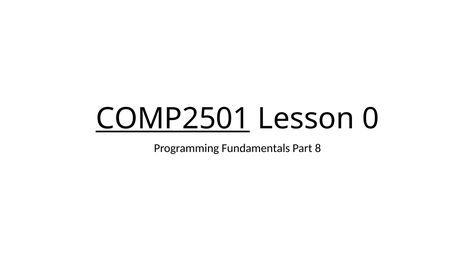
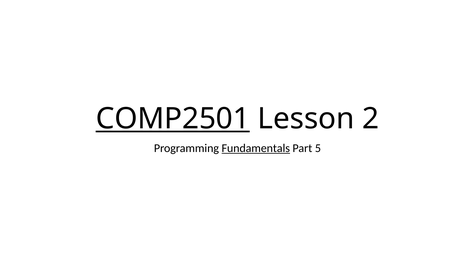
0: 0 -> 2 (371, 119)
Fundamentals underline: none -> present (256, 148)
8: 8 -> 5 (318, 148)
